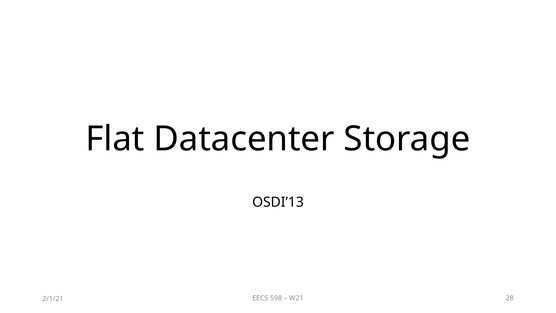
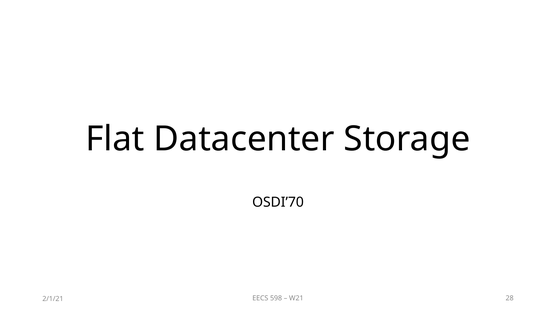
OSDI’13: OSDI’13 -> OSDI’70 (278, 202)
